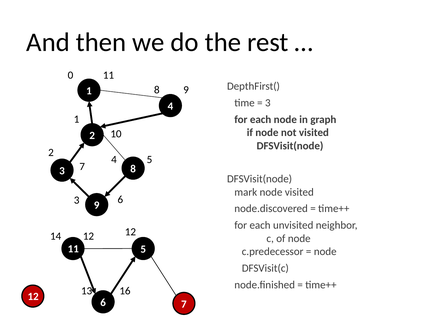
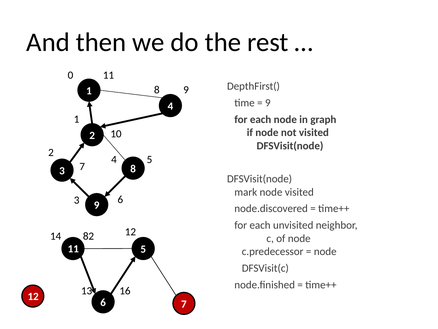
3: 3 -> 9 (268, 103)
14 12: 12 -> 82 (88, 236)
